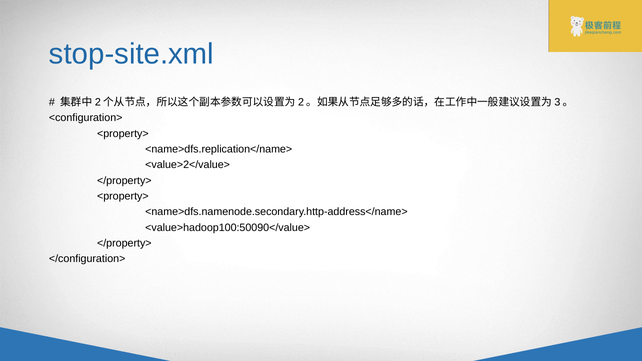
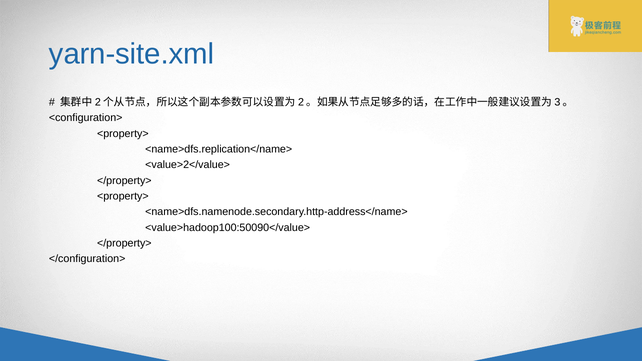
stop-site.xml: stop-site.xml -> yarn-site.xml (132, 54)
